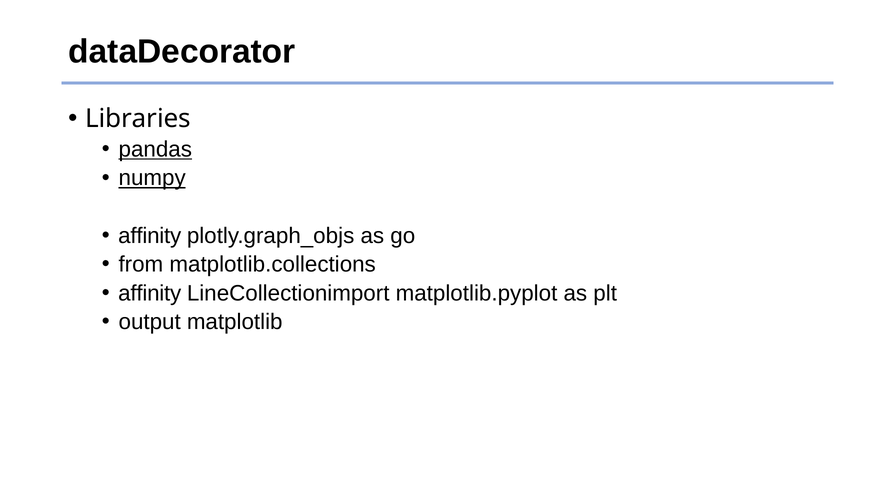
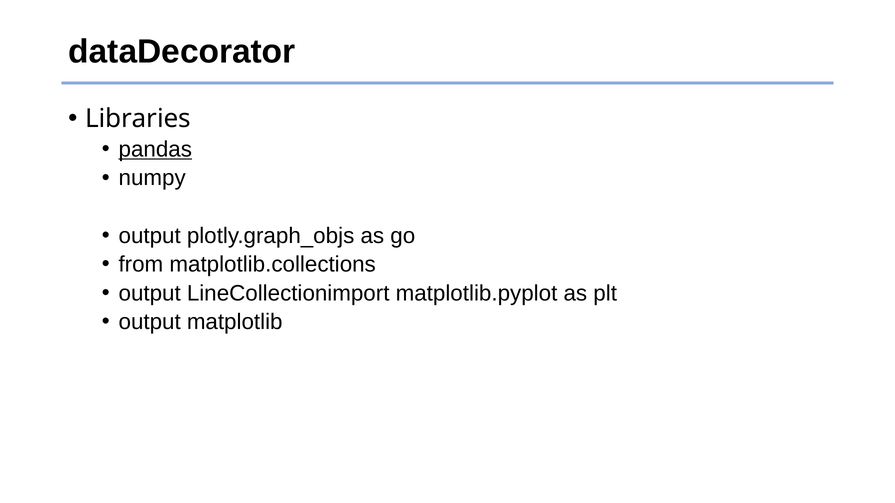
numpy underline: present -> none (152, 178)
affinity: affinity -> output (150, 236)
affinity: affinity -> output (150, 293)
